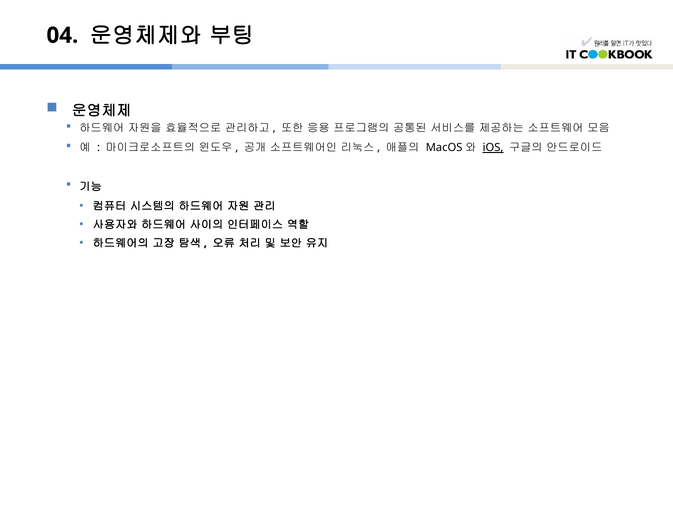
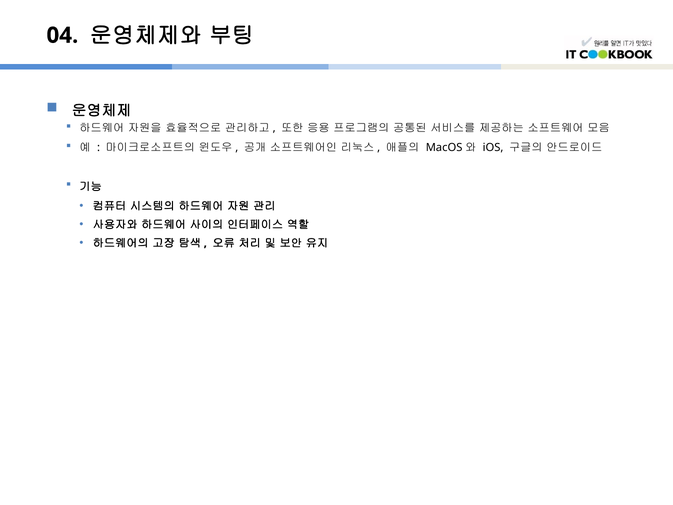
iOS underline: present -> none (493, 148)
